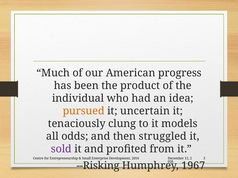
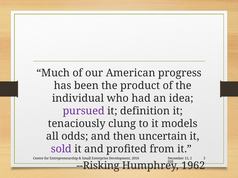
pursued colour: orange -> purple (84, 111)
uncertain: uncertain -> definition (145, 111)
struggled: struggled -> uncertain (163, 137)
1967: 1967 -> 1962 (193, 166)
